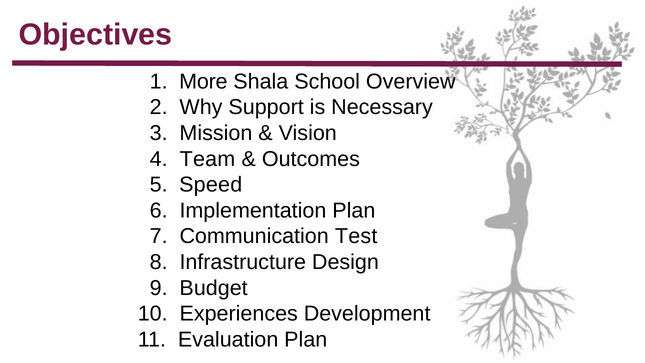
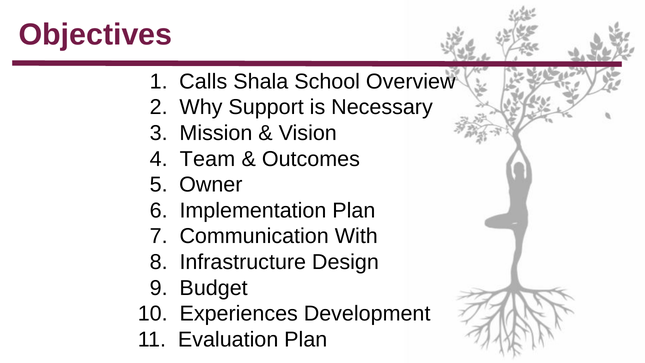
More: More -> Calls (203, 81)
Speed: Speed -> Owner (211, 185)
Test: Test -> With (356, 236)
